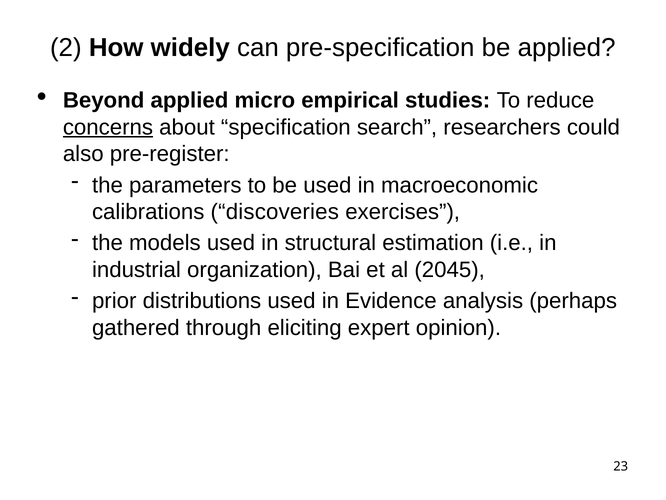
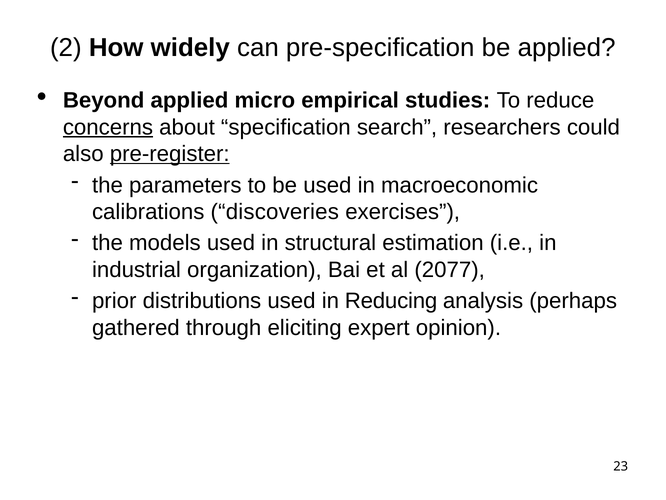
pre-register underline: none -> present (170, 154)
2045: 2045 -> 2077 (450, 270)
Evidence: Evidence -> Reducing (391, 301)
